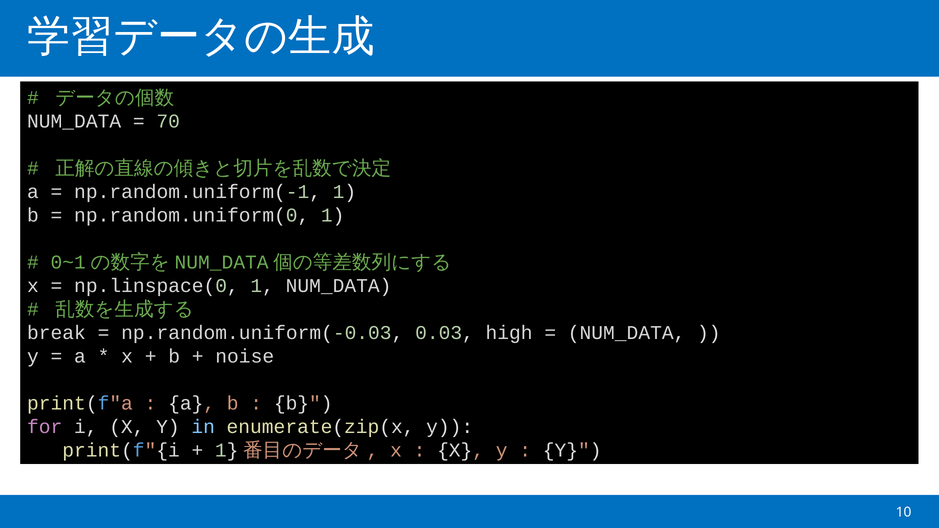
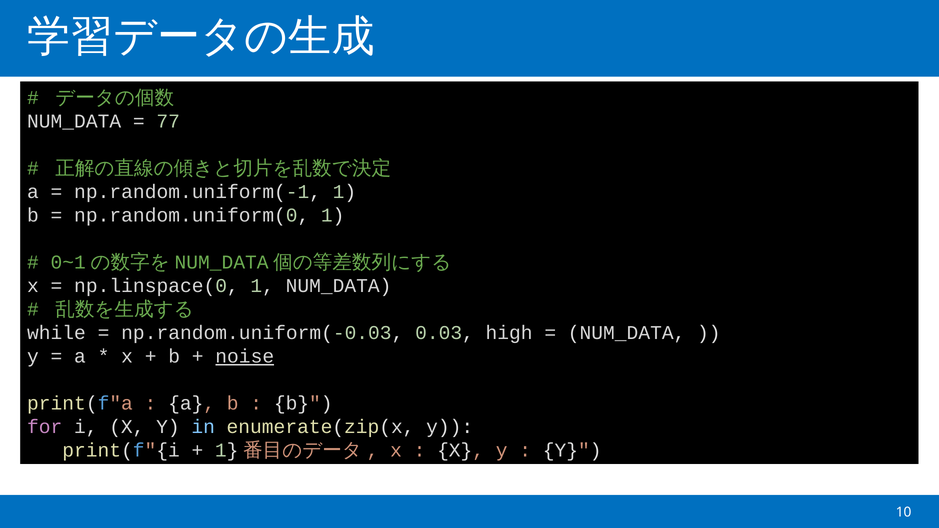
70: 70 -> 77 (168, 122)
break: break -> while (56, 333)
noise underline: none -> present (245, 356)
